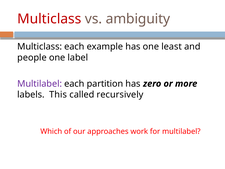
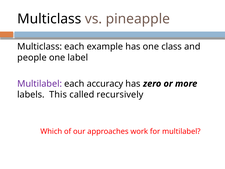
Multiclass colour: red -> black (49, 19)
ambiguity: ambiguity -> pineapple (138, 19)
least: least -> class (172, 47)
partition: partition -> accuracy (105, 84)
